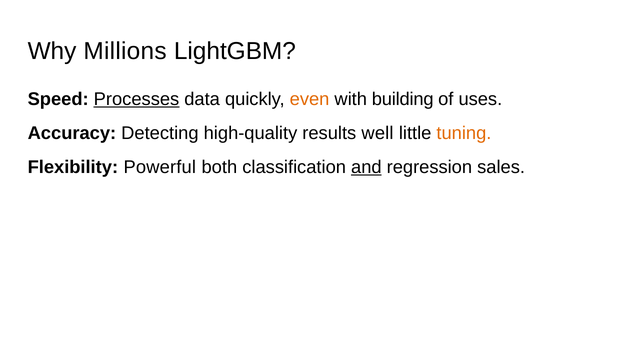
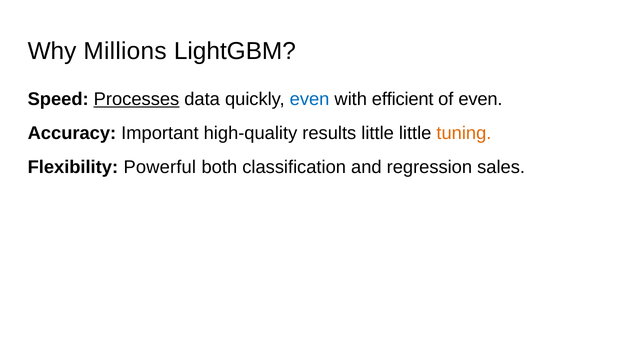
even colour: orange -> blue (310, 99)
building: building -> efficient (403, 99)
of uses: uses -> even (480, 99)
Detecting: Detecting -> Important (160, 133)
results well: well -> little (378, 133)
and underline: present -> none (366, 167)
